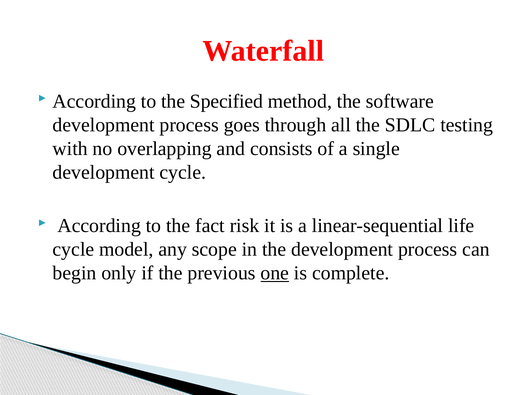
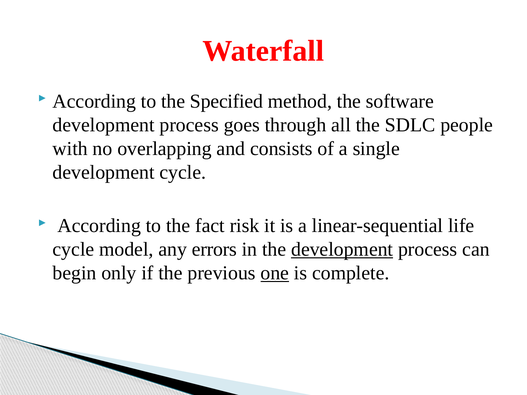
testing: testing -> people (467, 125)
scope: scope -> errors (214, 249)
development underline: none -> present (342, 249)
